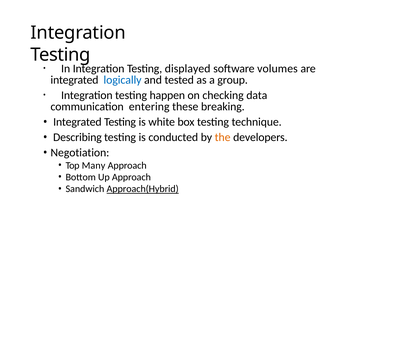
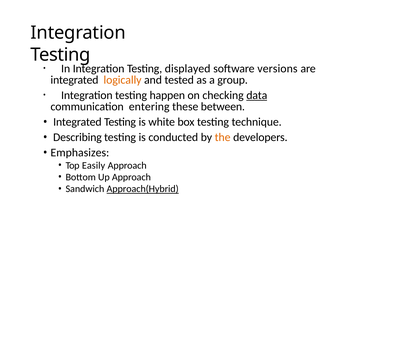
volumes: volumes -> versions (277, 69)
logically colour: blue -> orange (123, 80)
data underline: none -> present (257, 95)
breaking: breaking -> between (223, 106)
Negotiation: Negotiation -> Emphasizes (80, 153)
Many: Many -> Easily (94, 165)
